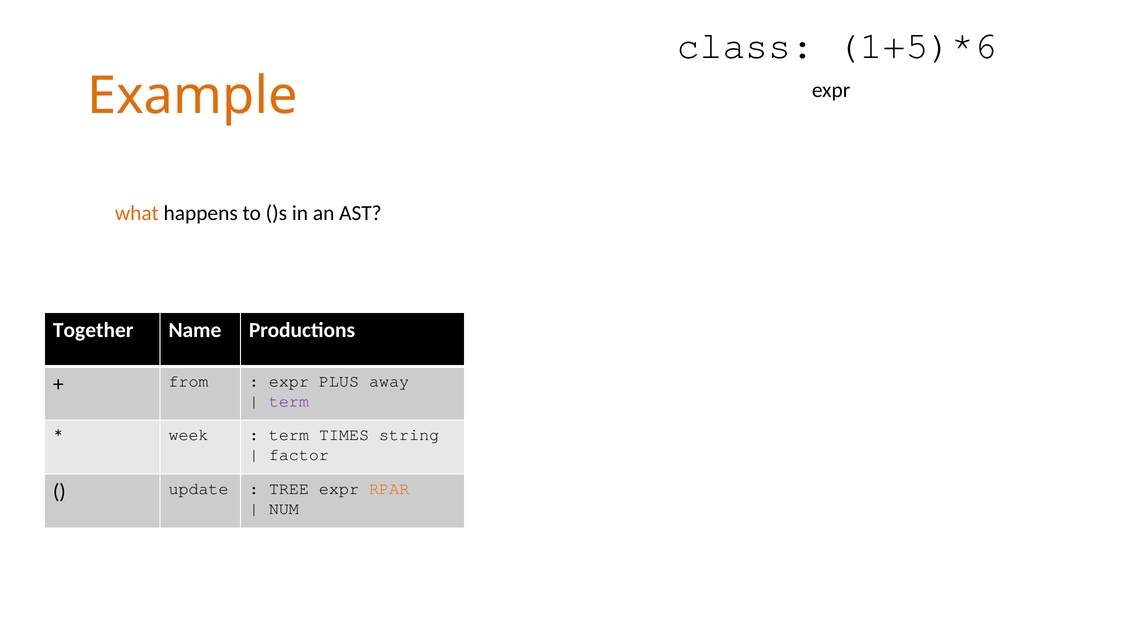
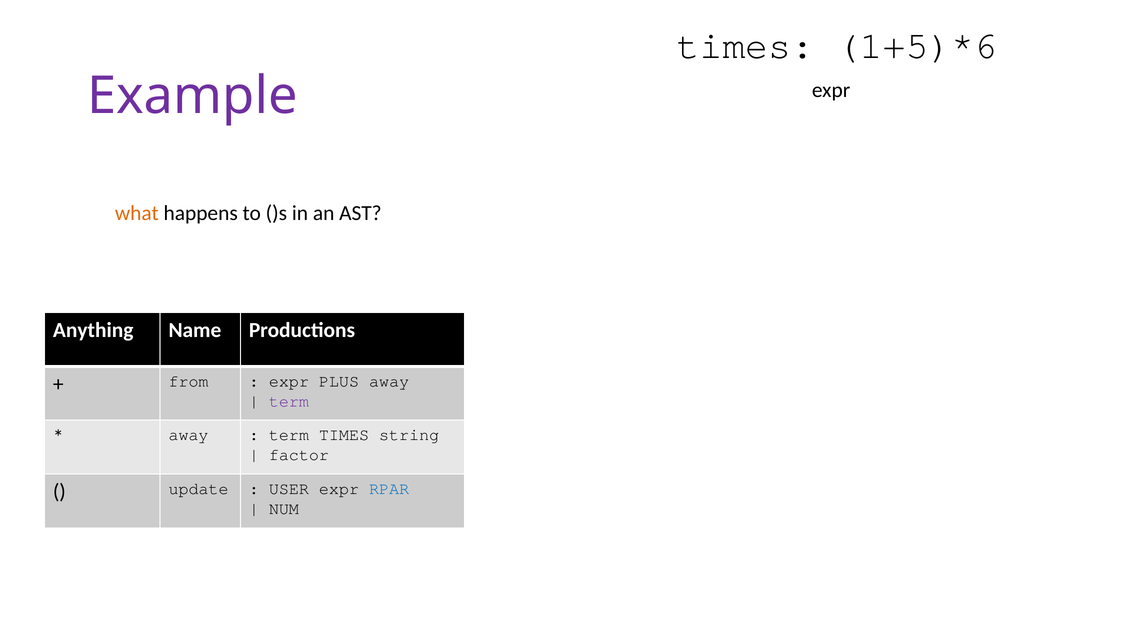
class: class -> times (745, 45)
Example colour: orange -> purple (192, 96)
Together: Together -> Anything (93, 330)
week: week -> away (189, 435)
TREE: TREE -> USER (289, 489)
RPAR colour: orange -> blue (389, 489)
